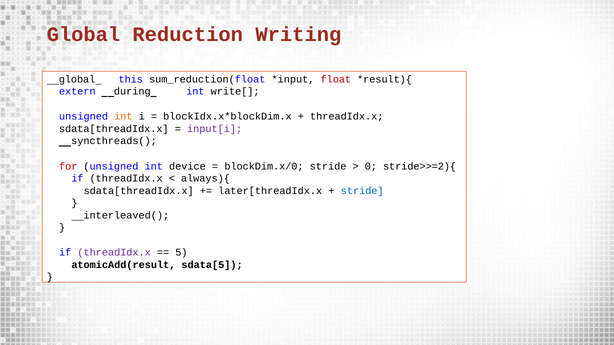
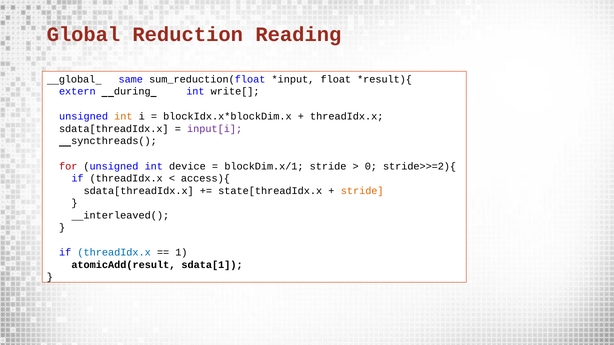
Writing: Writing -> Reading (298, 35)
this: this -> same (131, 79)
float colour: red -> black (336, 79)
blockDim.x/0: blockDim.x/0 -> blockDim.x/1 (264, 166)
always){: always){ -> access){ (205, 179)
later[threadIdx.x: later[threadIdx.x -> state[threadIdx.x (270, 191)
stride colour: blue -> orange (362, 191)
threadIdx.x colour: purple -> blue (114, 253)
5: 5 -> 1 (181, 253)
sdata[5: sdata[5 -> sdata[1 (212, 265)
